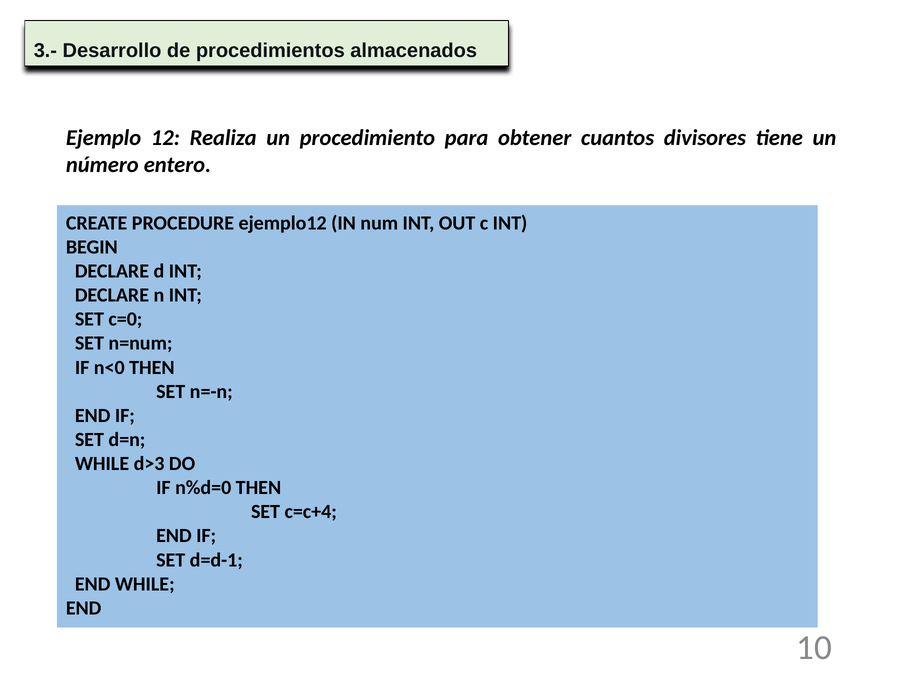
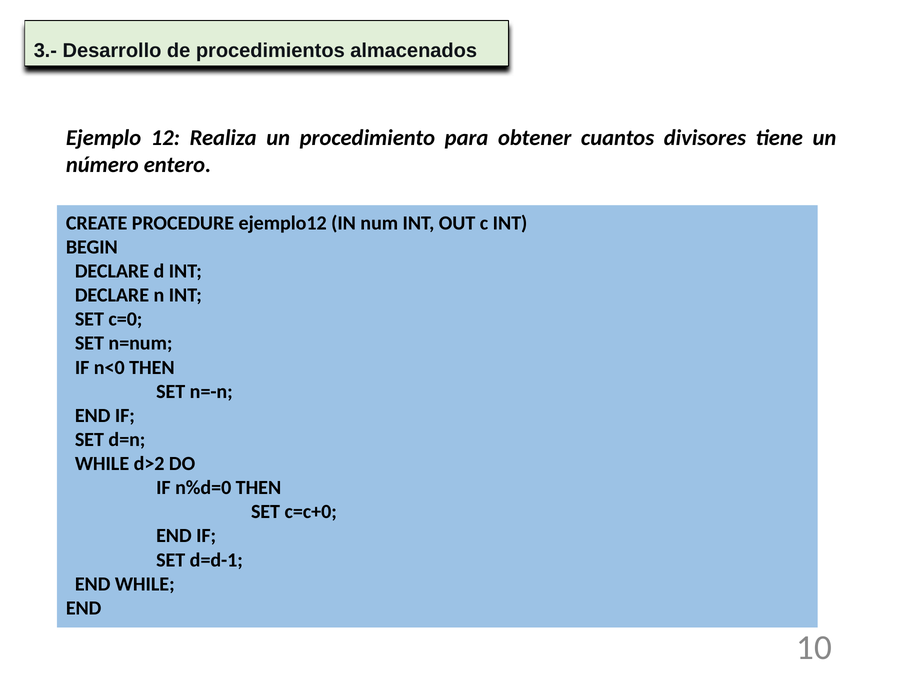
d>3: d>3 -> d>2 (149, 464)
c=c+4: c=c+4 -> c=c+0 (311, 512)
